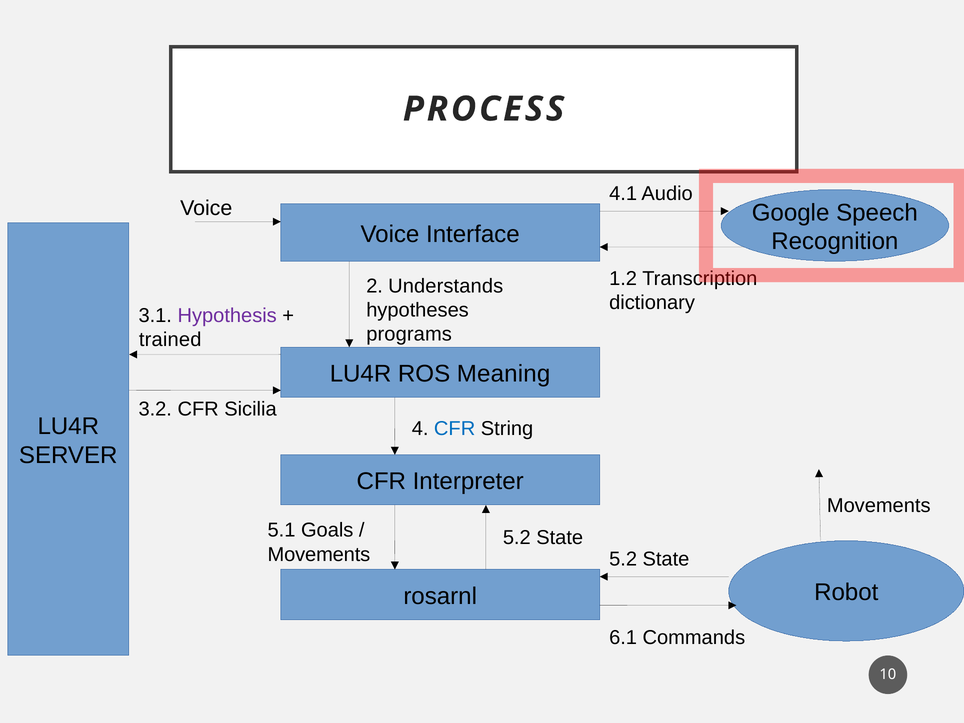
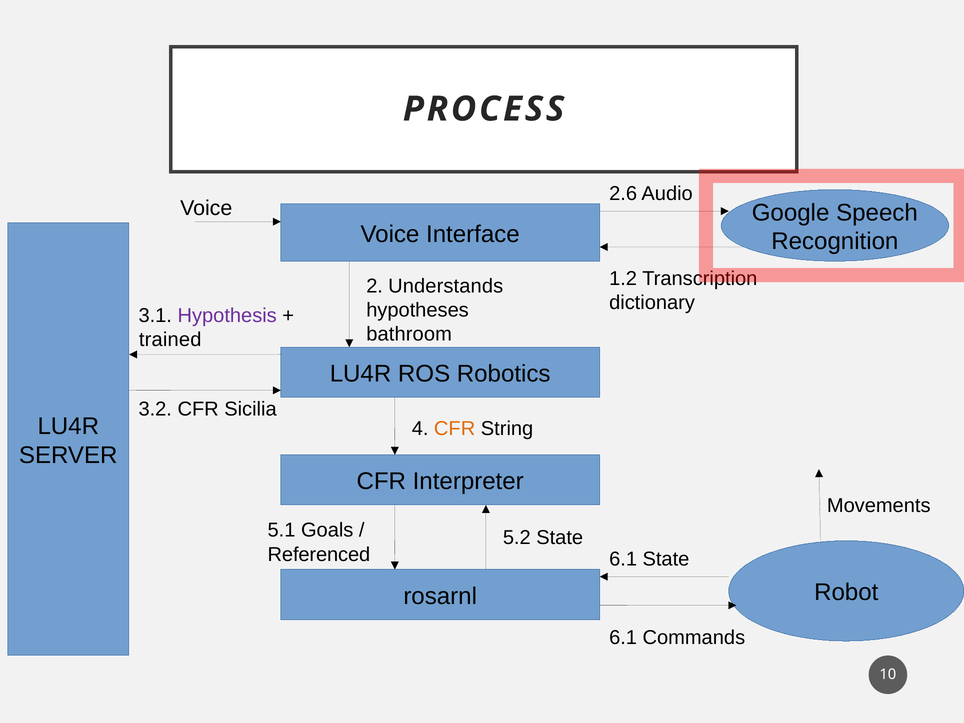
4.1: 4.1 -> 2.6 (623, 193)
programs: programs -> bathroom (409, 334)
Meaning: Meaning -> Robotics (504, 374)
CFR colour: blue -> orange (455, 429)
Movements: Movements -> Referenced (319, 554)
5.2: 5.2 -> 6.1 (623, 559)
